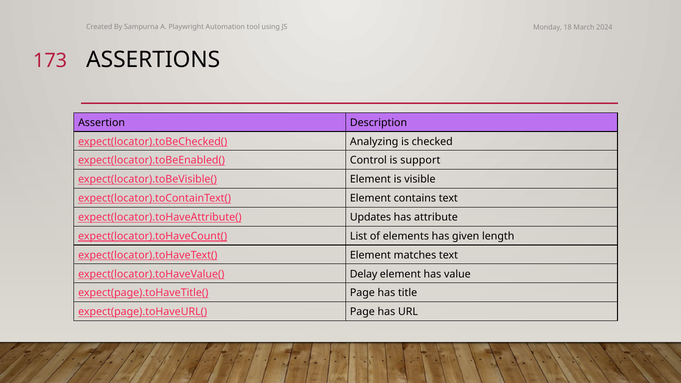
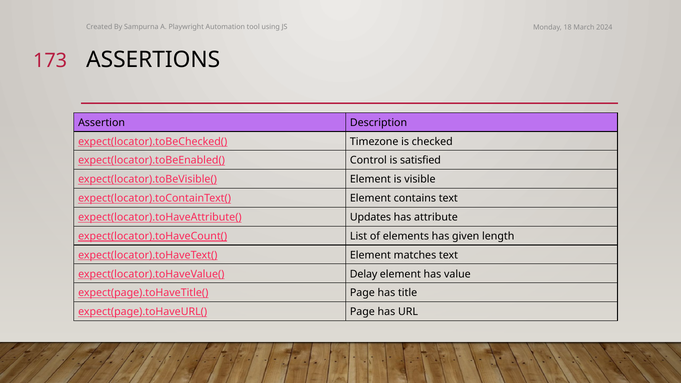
Analyzing: Analyzing -> Timezone (374, 142)
support: support -> satisfied (420, 161)
